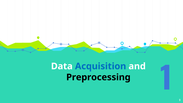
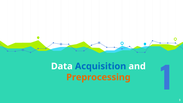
Preprocessing colour: black -> orange (98, 77)
